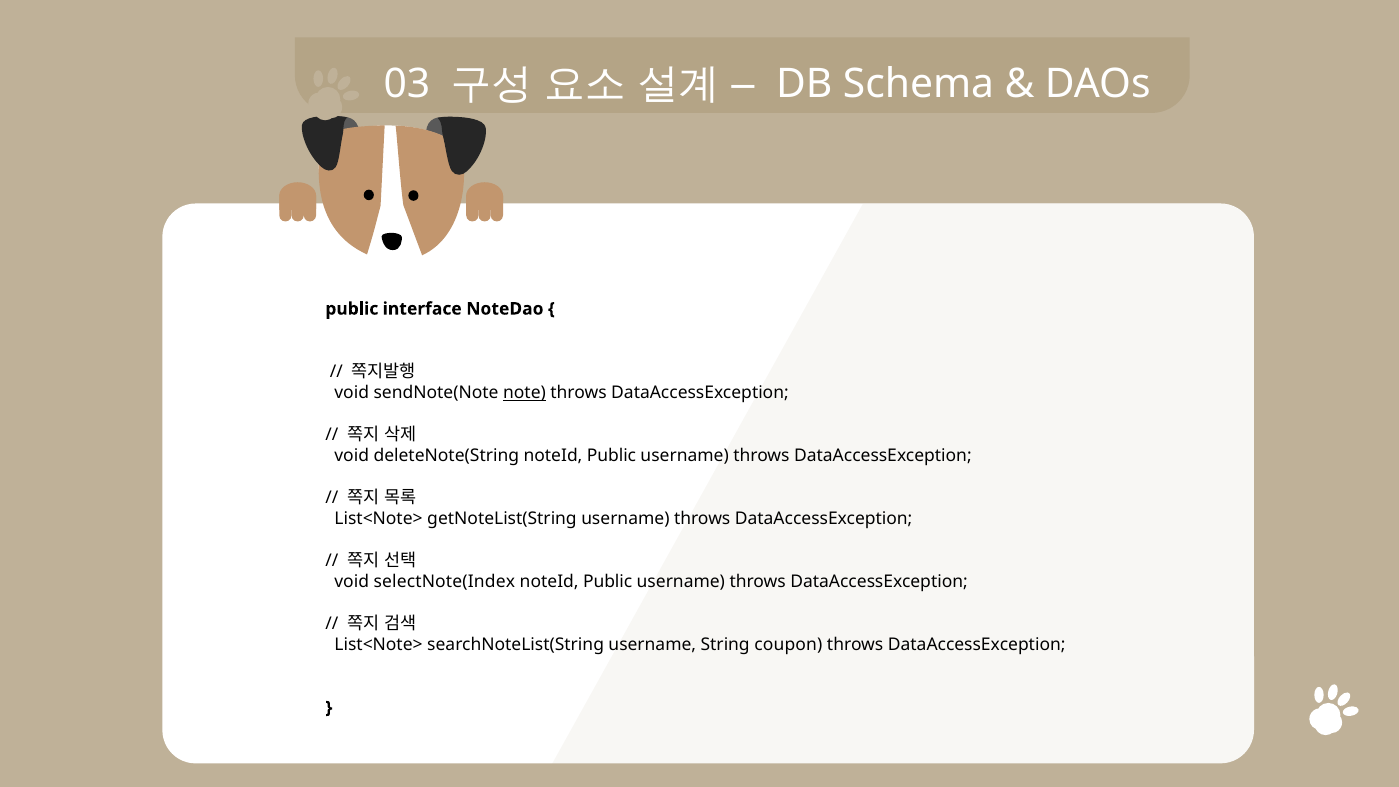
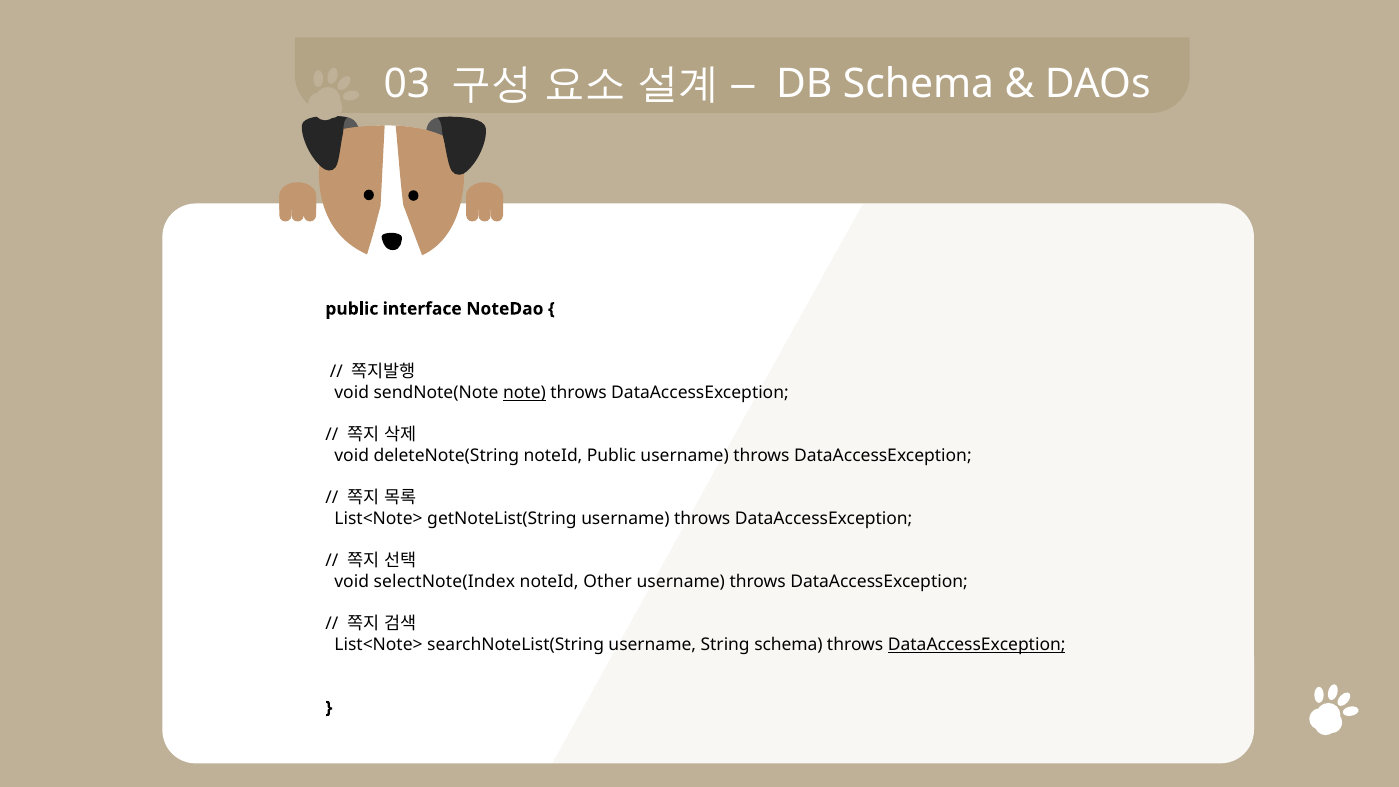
Public: Public -> Other (608, 582)
String coupon: coupon -> schema (788, 645)
DataAccessException underline: none -> present (977, 645)
